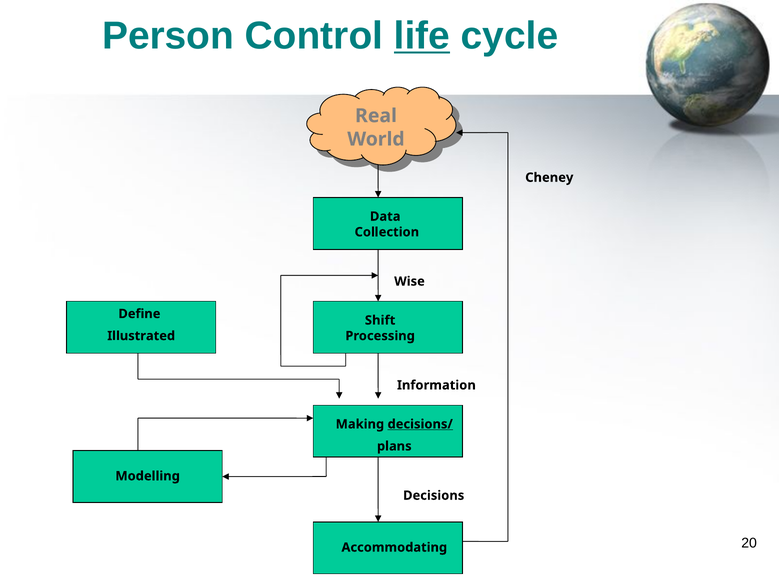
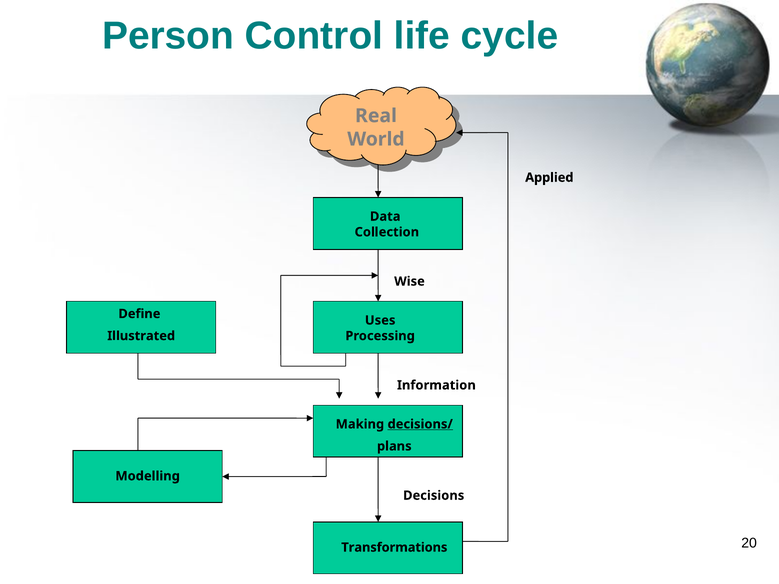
life underline: present -> none (422, 36)
Cheney: Cheney -> Applied (549, 178)
Shift: Shift -> Uses (380, 320)
Accommodating: Accommodating -> Transformations (394, 548)
